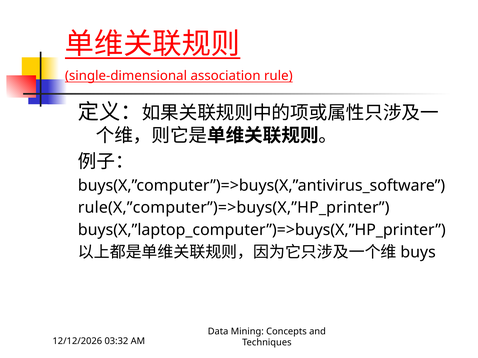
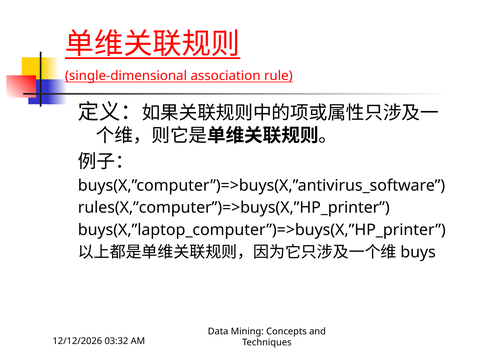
rule(X,”computer”)=>buys(X,”HP_printer: rule(X,”computer”)=>buys(X,”HP_printer -> rules(X,”computer”)=>buys(X,”HP_printer (234, 208)
